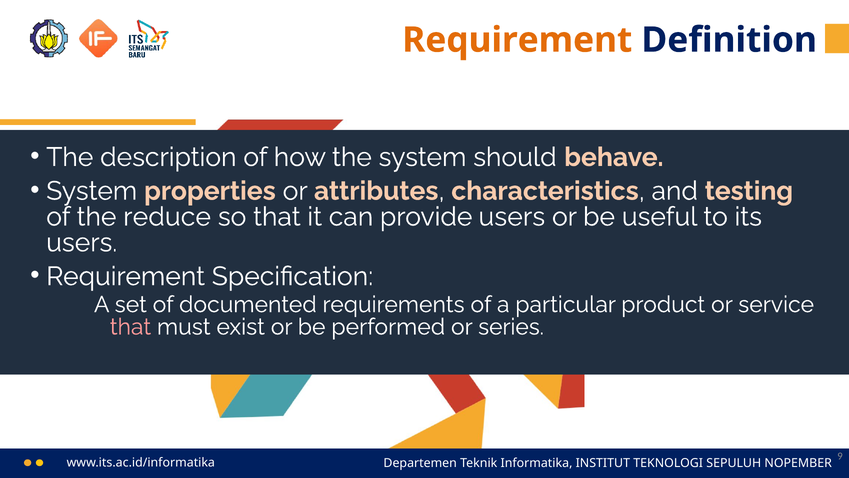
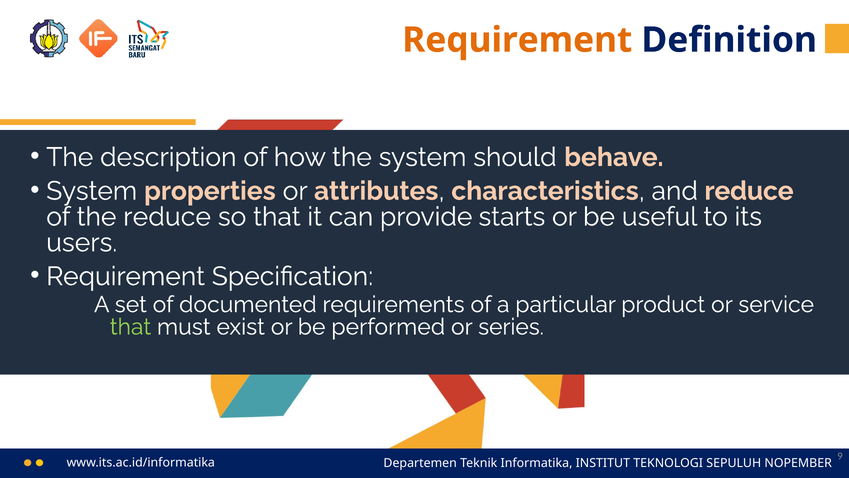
and testing: testing -> reduce (749, 191)
provide users: users -> starts (512, 217)
that colour: pink -> light green (130, 327)
